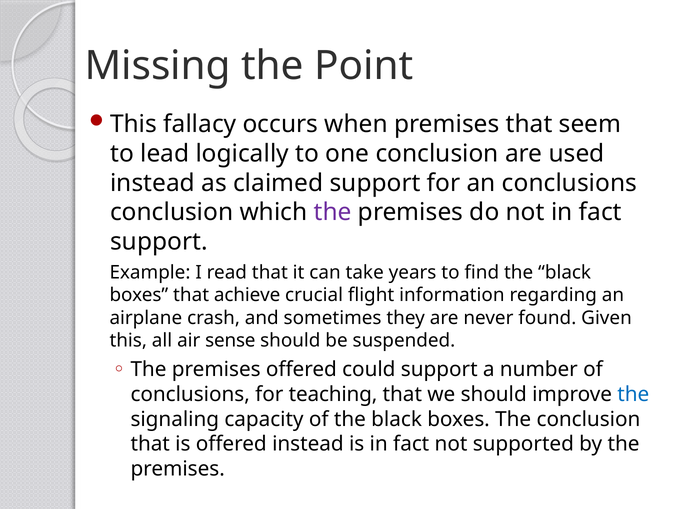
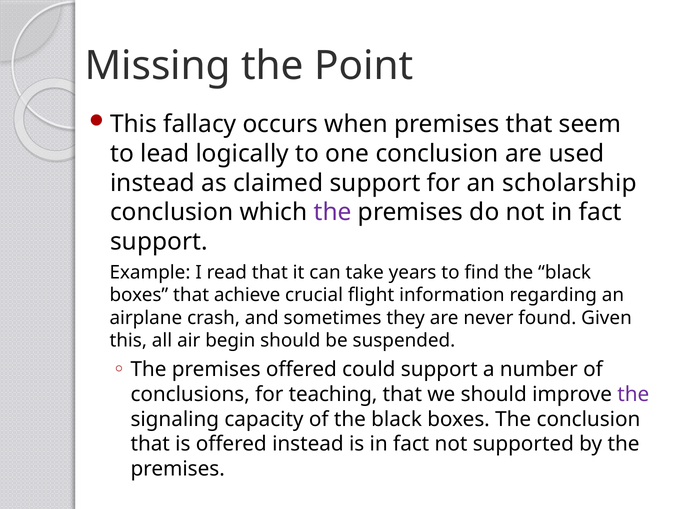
an conclusions: conclusions -> scholarship (569, 183)
sense: sense -> begin (230, 341)
the colour: blue -> purple (633, 395)
